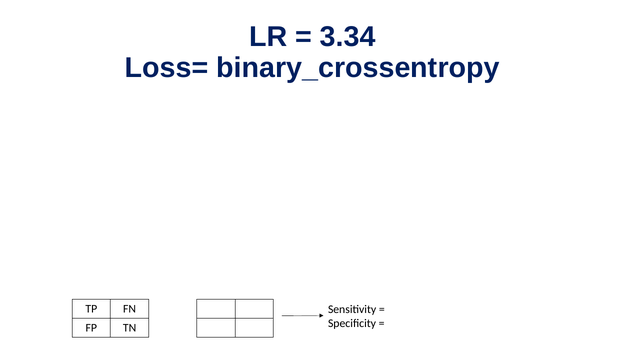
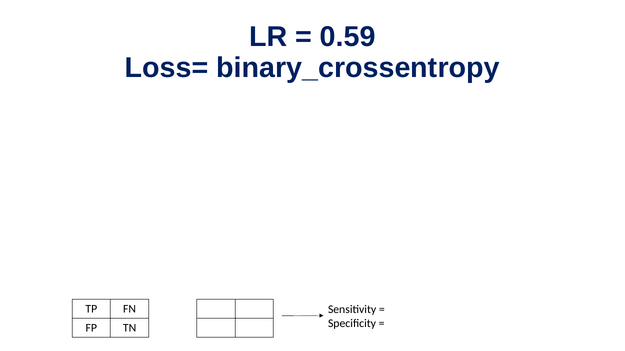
3.34: 3.34 -> 0.59 (348, 37)
